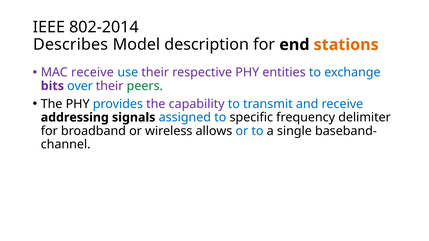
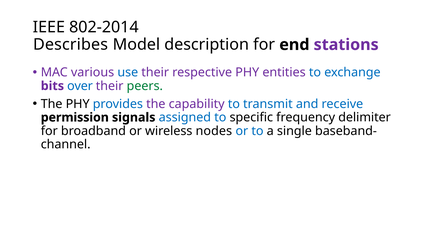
stations colour: orange -> purple (346, 45)
MAC receive: receive -> various (93, 73)
addressing: addressing -> permission (75, 118)
allows: allows -> nodes (214, 131)
